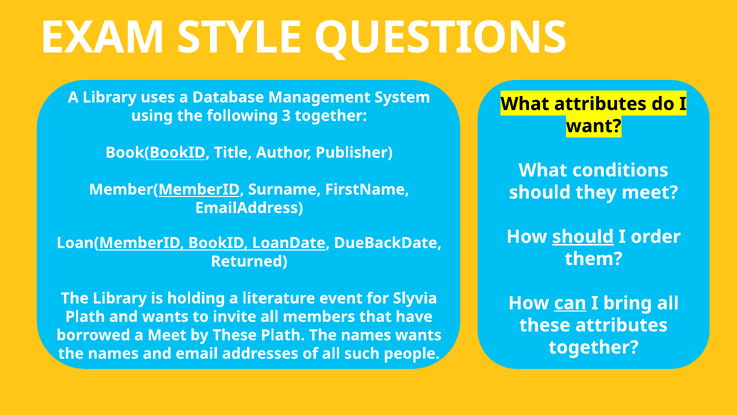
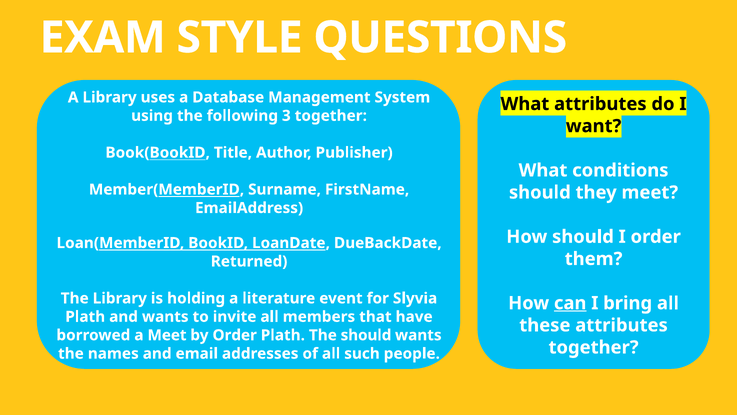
should underline: present -> none (583, 237)
by These: These -> Order (235, 335)
Plath The names: names -> should (366, 335)
